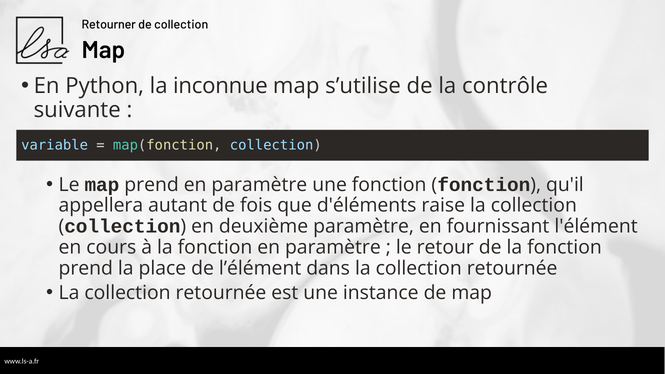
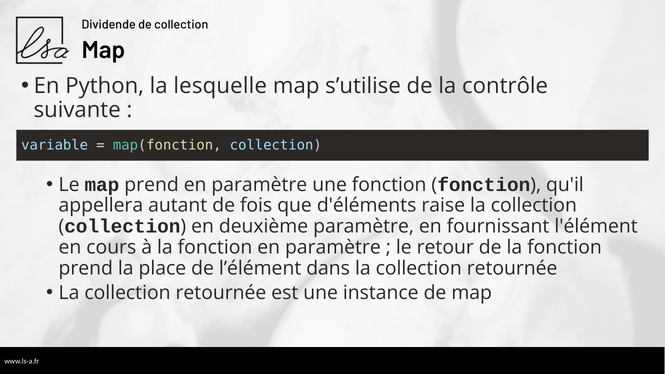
Retourner: Retourner -> Dividende (109, 24)
inconnue: inconnue -> lesquelle (220, 86)
